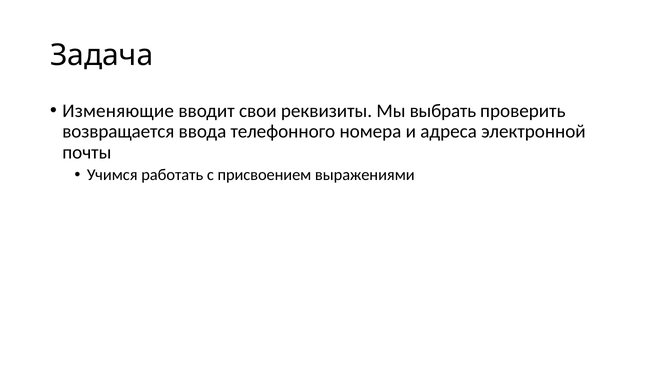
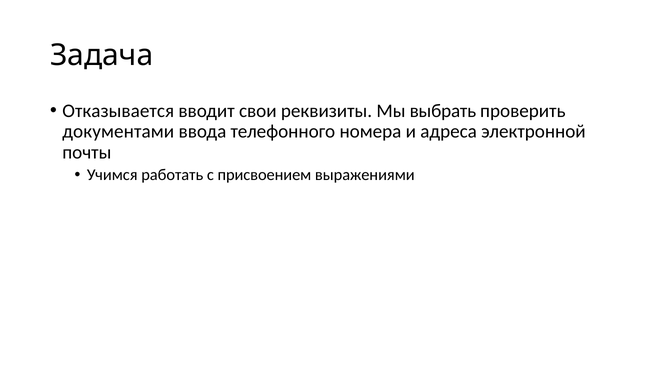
Изменяющие: Изменяющие -> Отказывается (118, 111)
возвращается: возвращается -> документами (118, 132)
